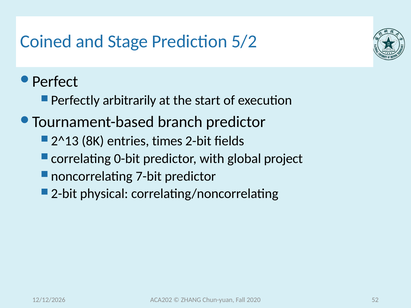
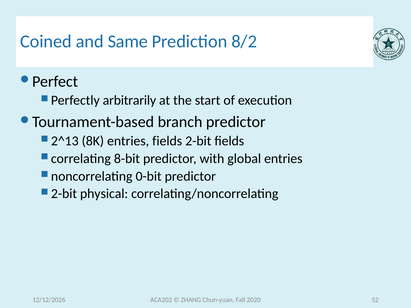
Stage: Stage -> Same (128, 42)
5/2: 5/2 -> 8/2 (244, 42)
entries times: times -> fields (167, 141)
0-bit: 0-bit -> 8-bit (127, 159)
global project: project -> entries (283, 159)
7-bit: 7-bit -> 0-bit (149, 176)
